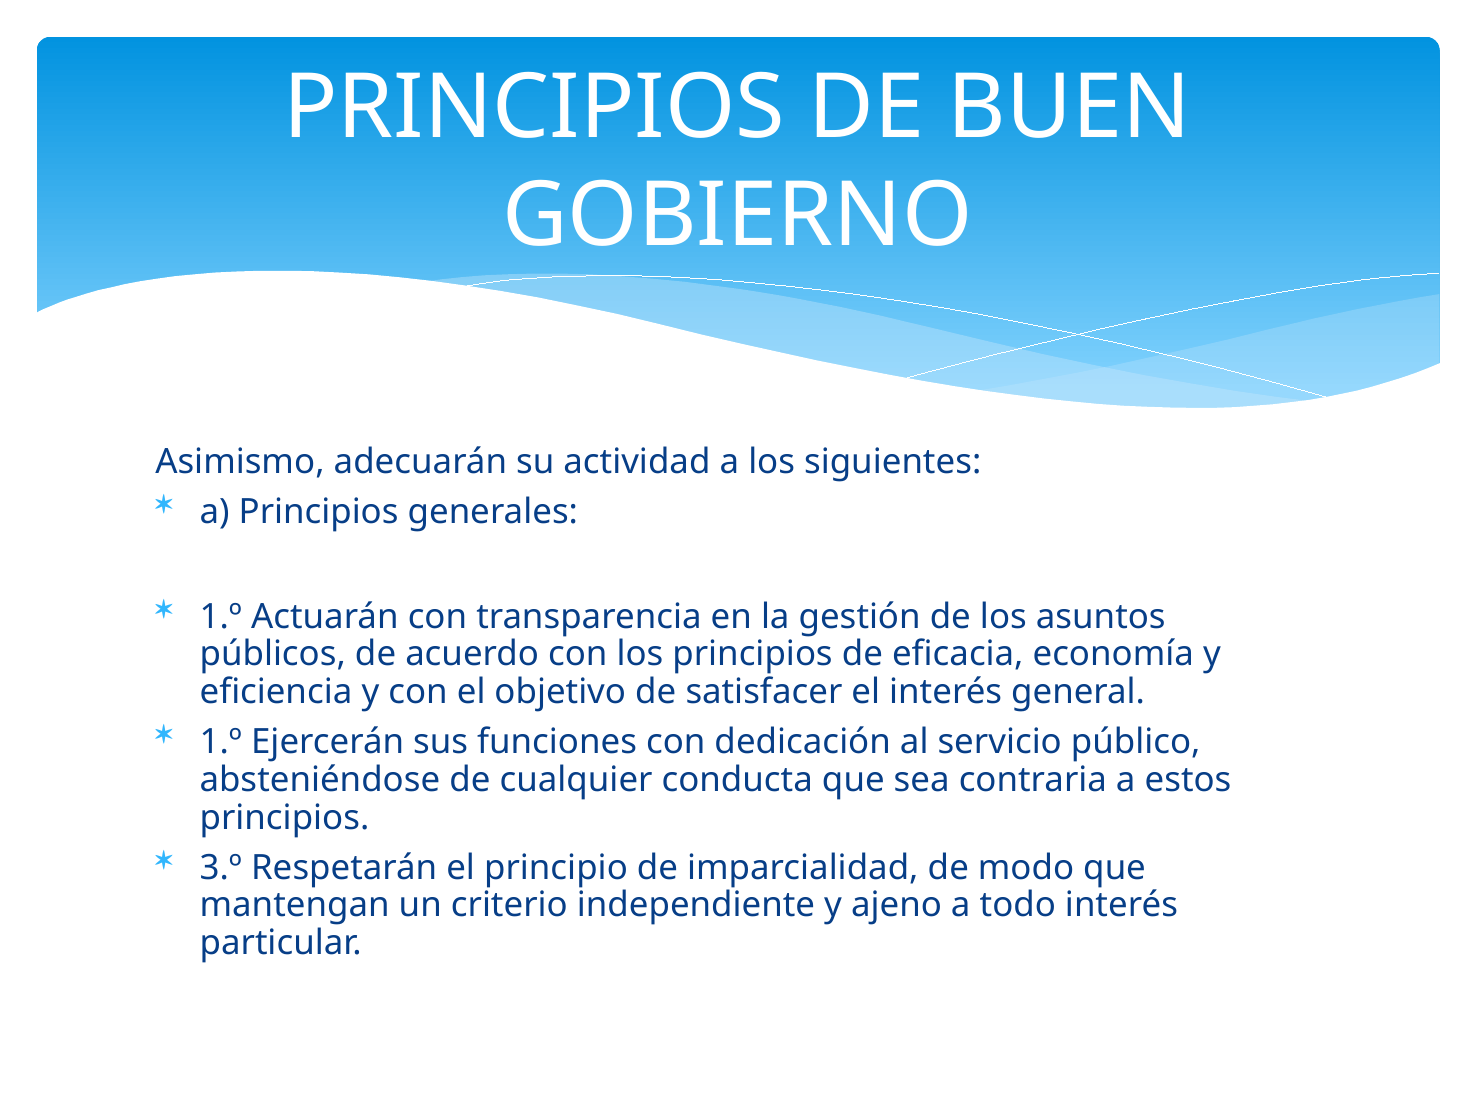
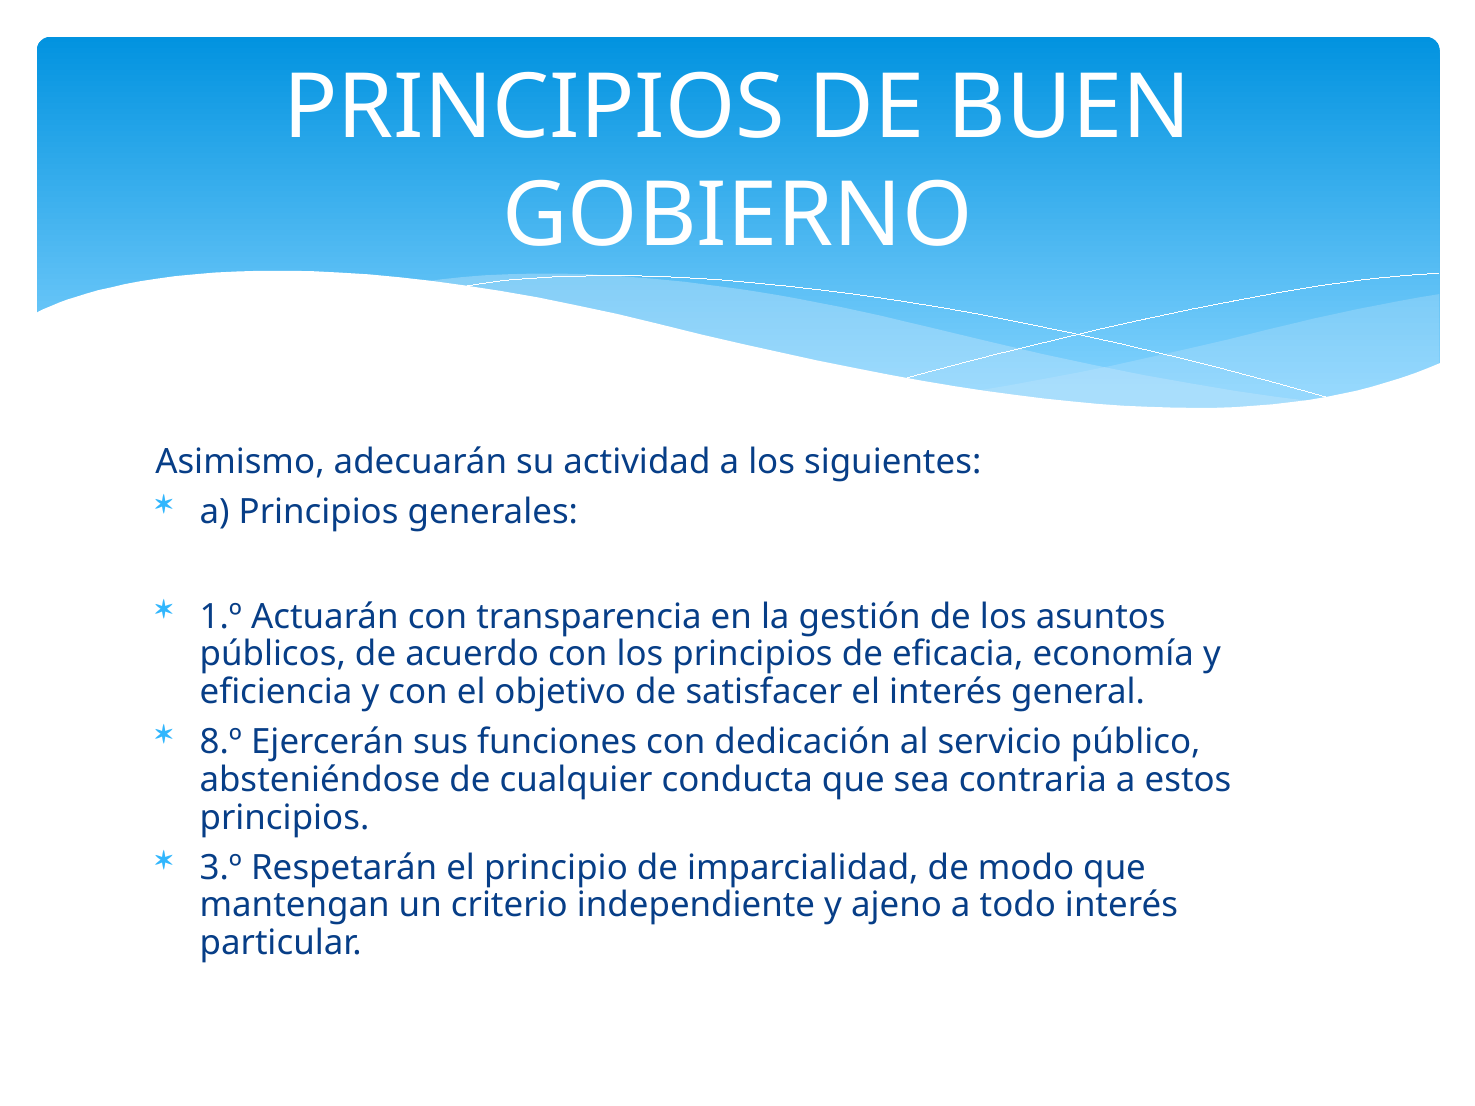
1.º: 1.º -> 8.º (221, 742)
